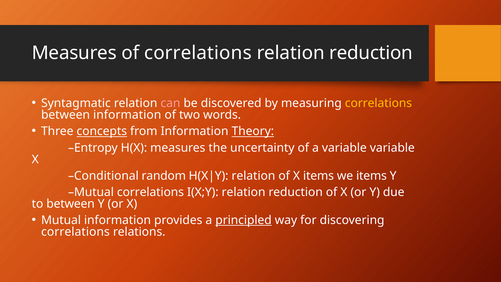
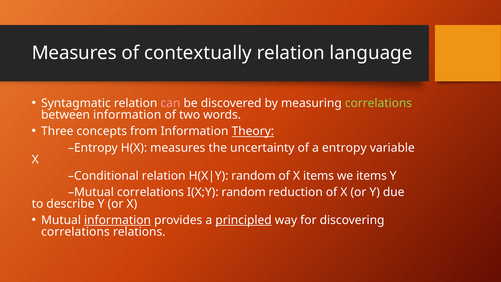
of correlations: correlations -> contextually (198, 53)
reduction: reduction -> language (371, 53)
correlations colour: yellow -> light green (378, 103)
concepts underline: present -> none (102, 131)
a variable: variable -> entropy (344, 148)
Conditional random: random -> relation (164, 176)
relation: relation -> random (253, 176)
I(X;Y relation: relation -> random (244, 192)
to between: between -> describe (70, 204)
information underline: none -> present (118, 220)
